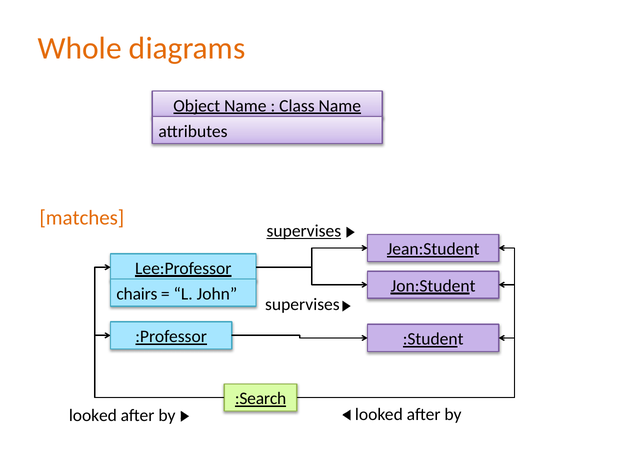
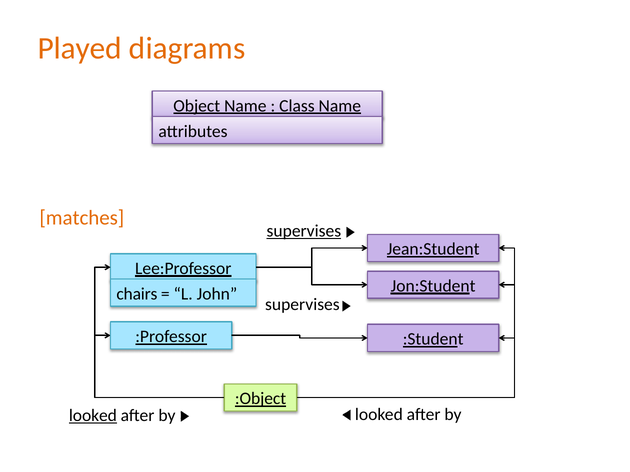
Whole: Whole -> Played (80, 48)
:Search: :Search -> :Object (261, 399)
looked underline: none -> present (93, 416)
